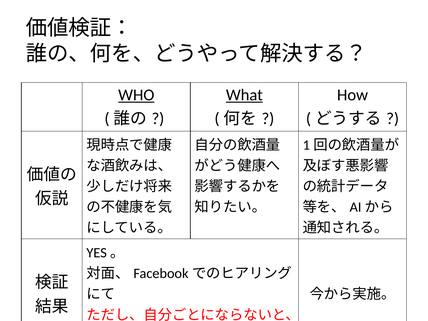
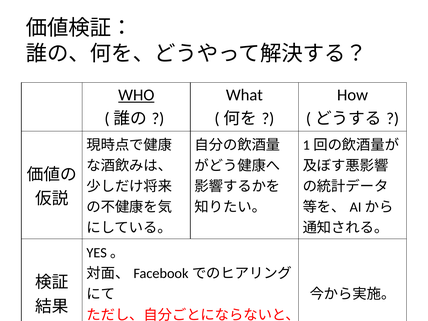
What underline: present -> none (244, 95)
